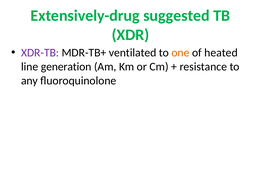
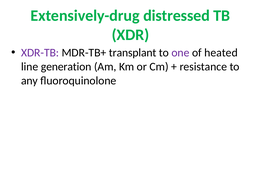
suggested: suggested -> distressed (177, 16)
ventilated: ventilated -> transplant (133, 53)
one colour: orange -> purple (180, 53)
